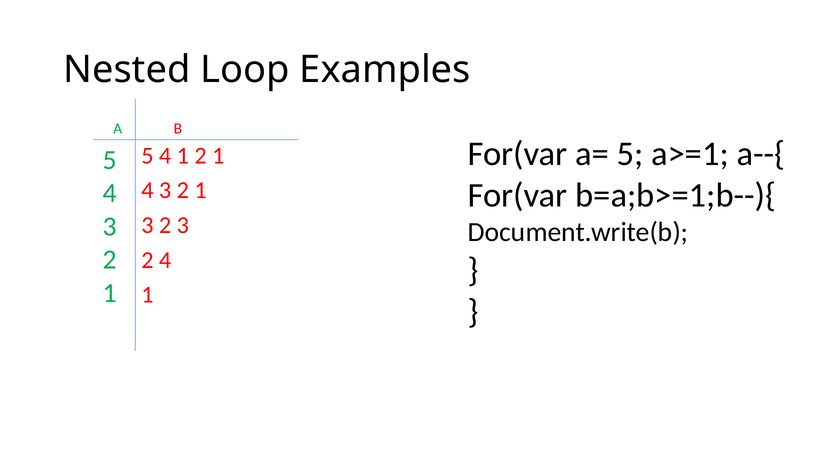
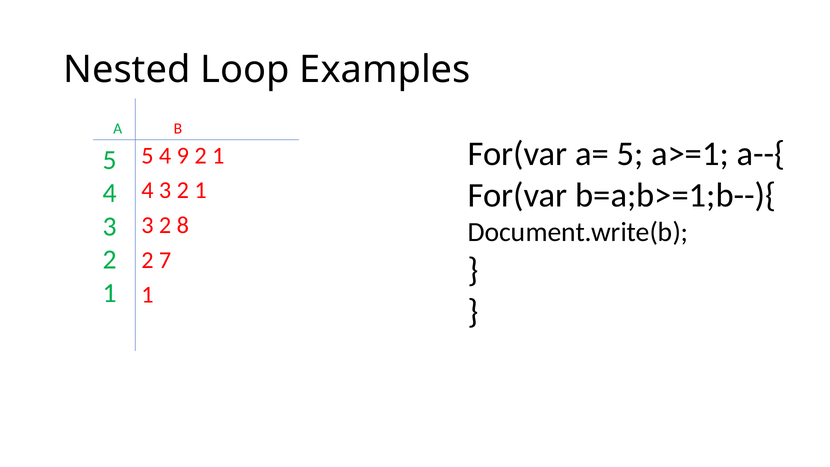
5 4 1: 1 -> 9 (183, 156)
2 3: 3 -> 8 (183, 225)
2 4: 4 -> 7 (165, 260)
